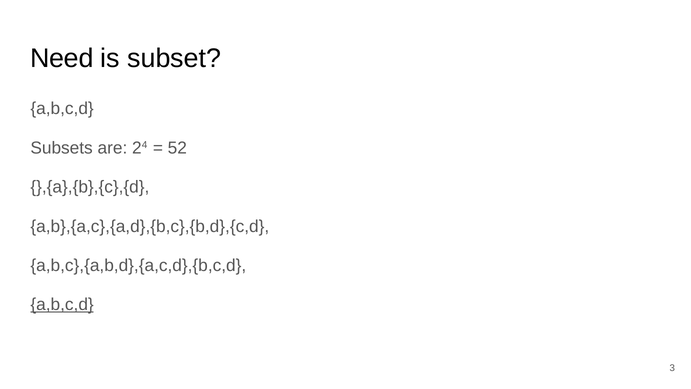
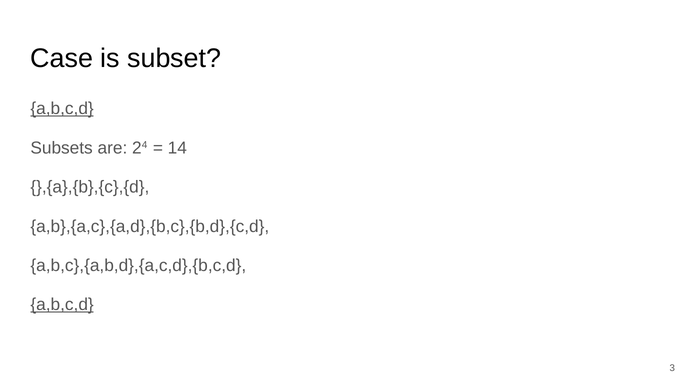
Need: Need -> Case (62, 59)
a,b,c,d underline: none -> present (62, 109)
52: 52 -> 14 (177, 148)
